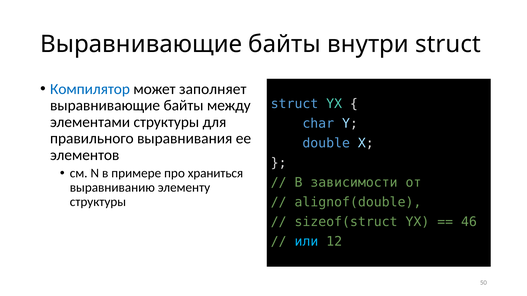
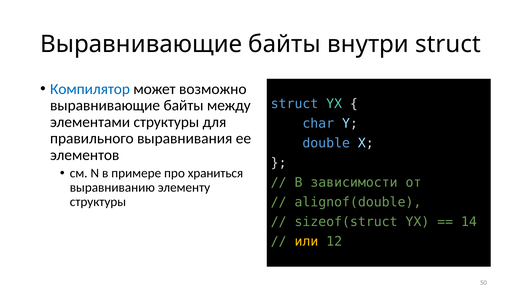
заполняет: заполняет -> возможно (213, 89)
46: 46 -> 14 (469, 222)
или colour: light blue -> yellow (306, 242)
